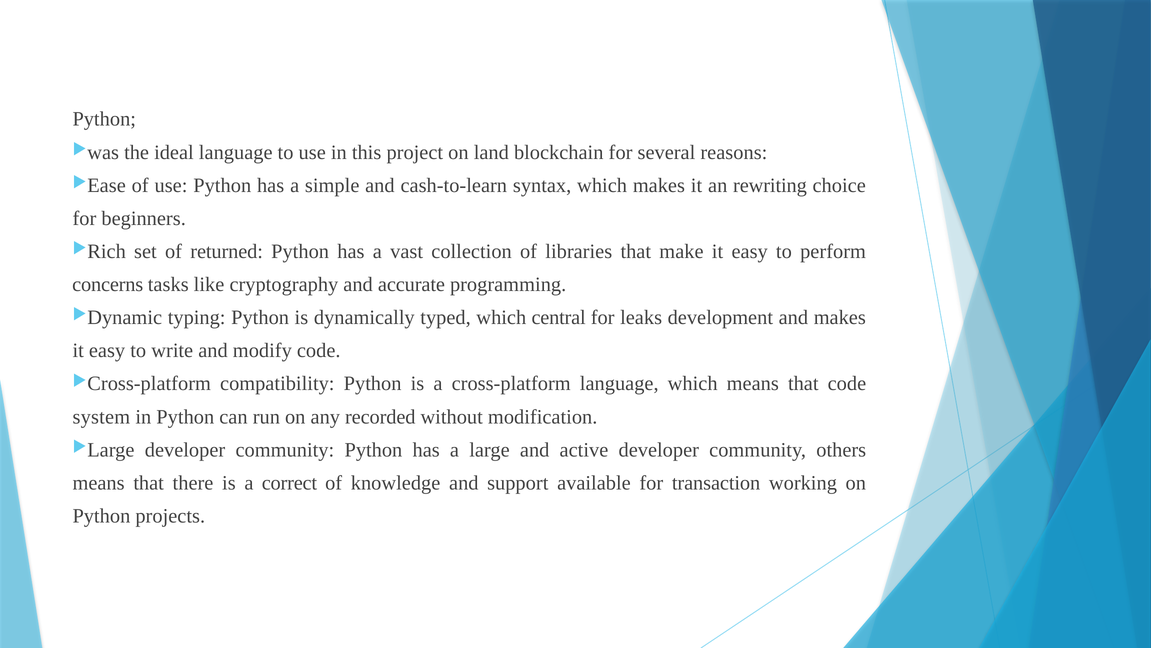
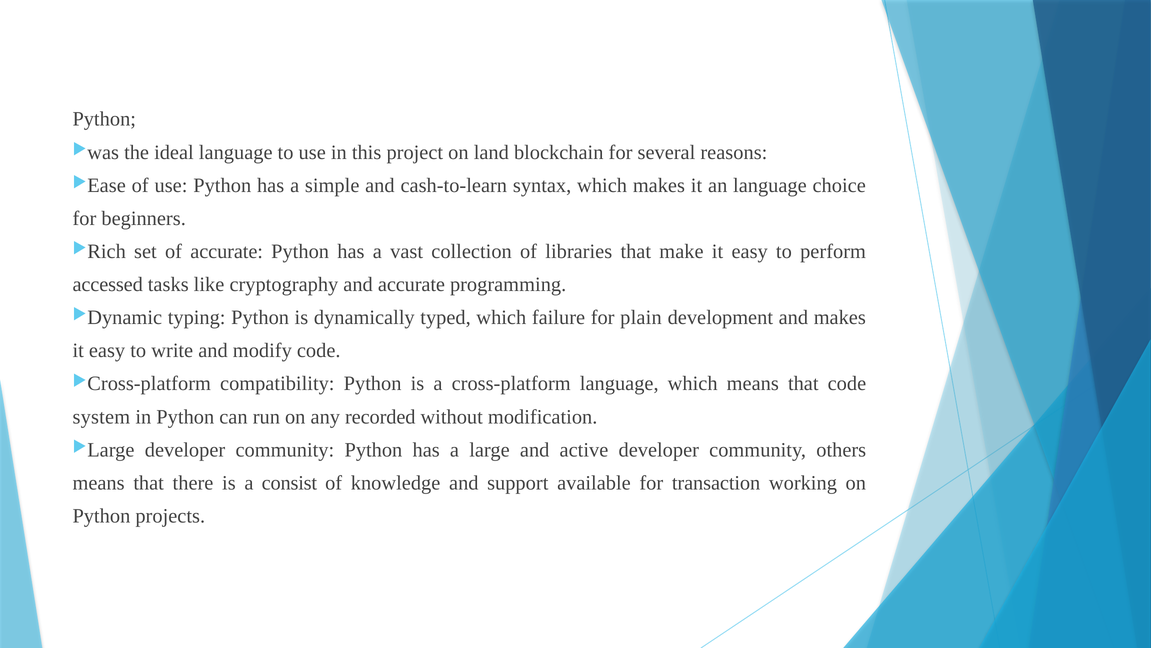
an rewriting: rewriting -> language (770, 185)
of returned: returned -> accurate (227, 251)
concerns: concerns -> accessed (108, 284)
central: central -> failure (558, 317)
leaks: leaks -> plain (641, 317)
correct: correct -> consist (289, 482)
